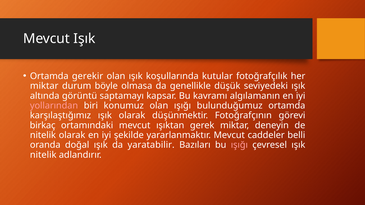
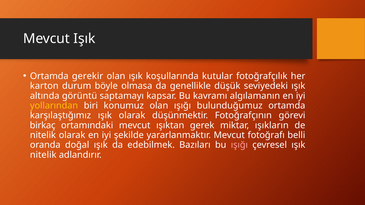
miktar: miktar -> karton (44, 86)
yollarından colour: pink -> yellow (54, 106)
deneyin: deneyin -> ışıkların (272, 125)
caddeler: caddeler -> fotoğrafı (266, 135)
yaratabilir: yaratabilir -> edebilmek (151, 145)
